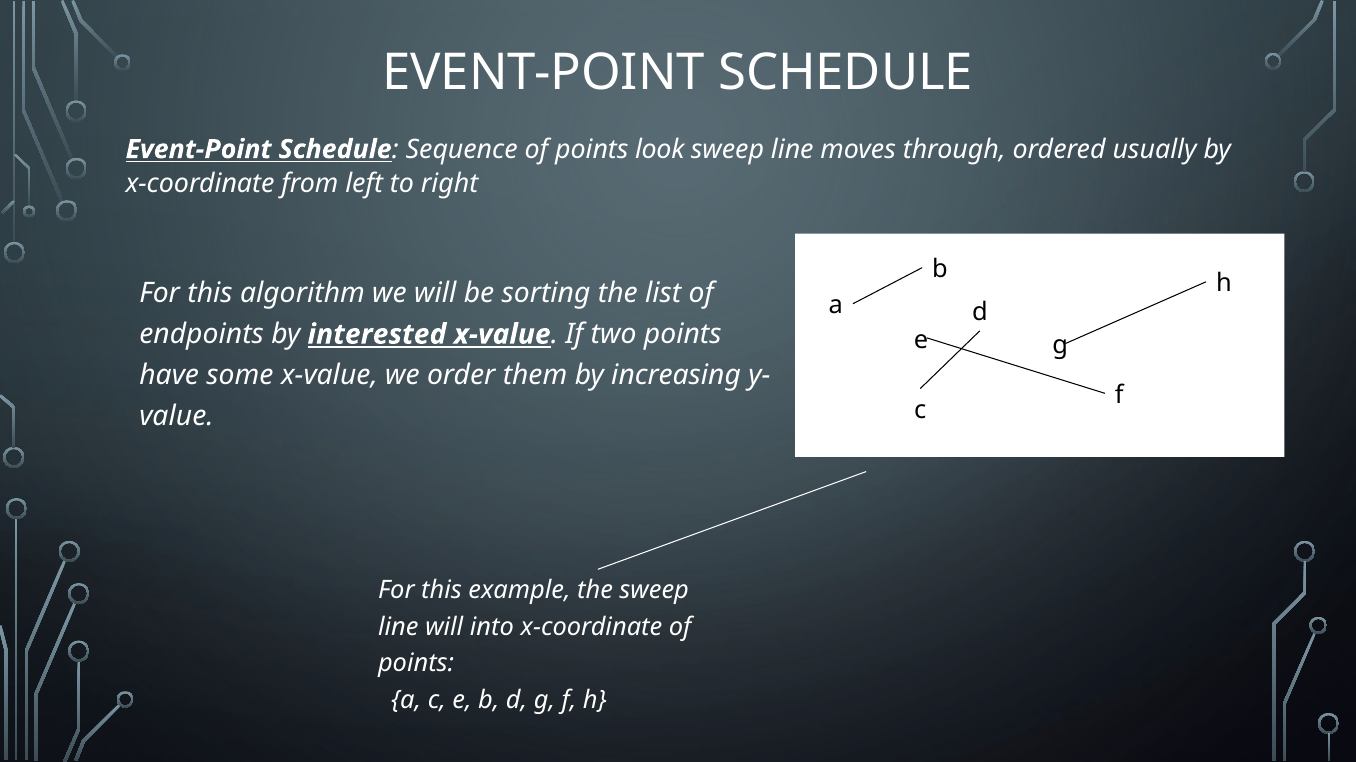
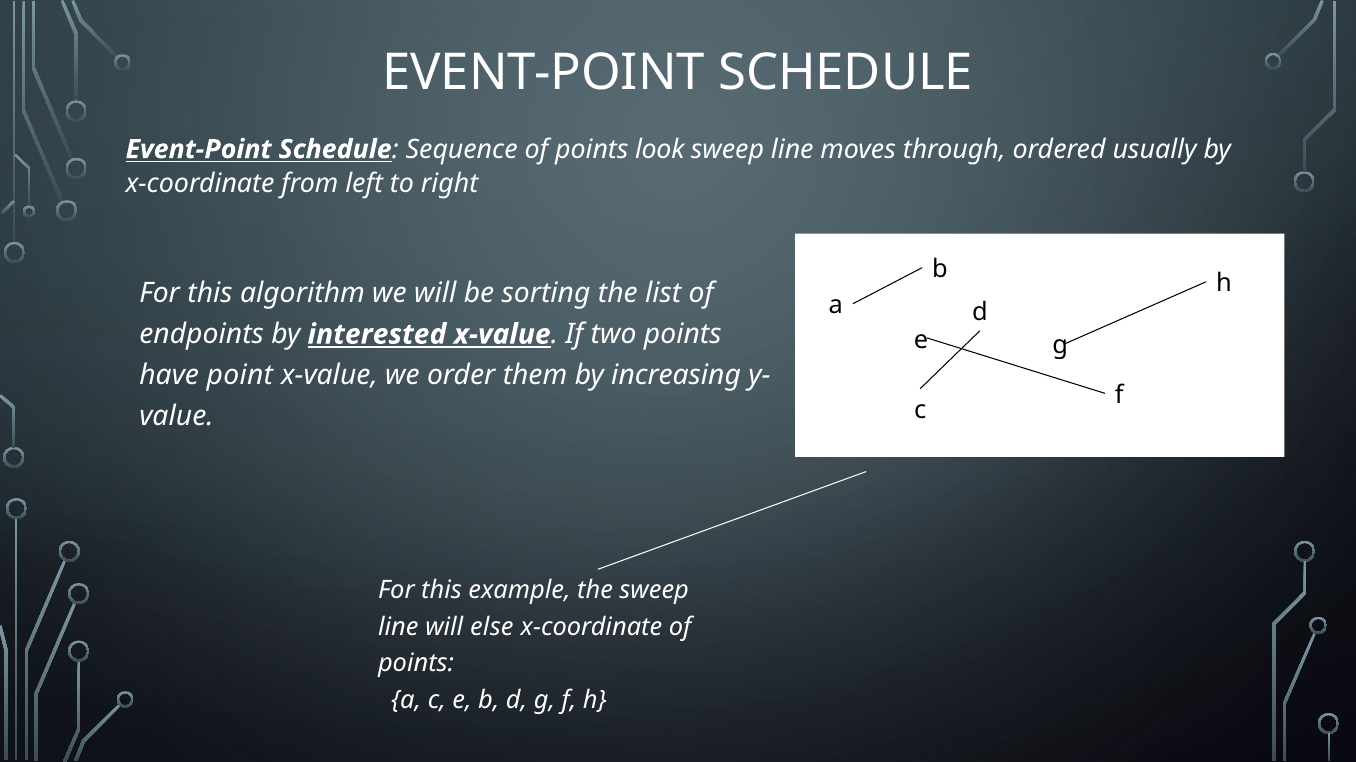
some: some -> point (240, 375)
into: into -> else (492, 628)
